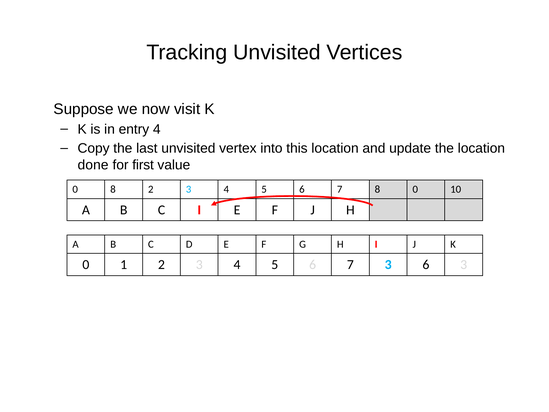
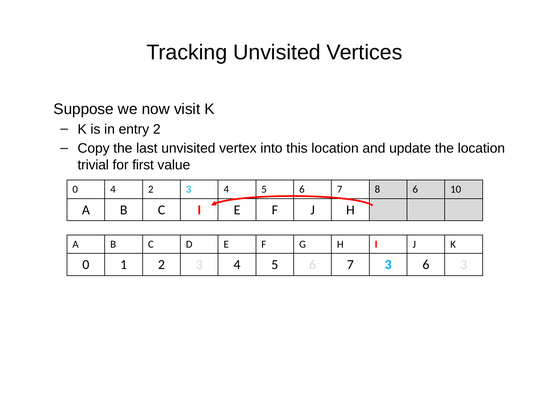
entry 4: 4 -> 2 (157, 129)
done: done -> trivial (93, 165)
0 8: 8 -> 4 (113, 189)
8 0: 0 -> 6 (415, 189)
